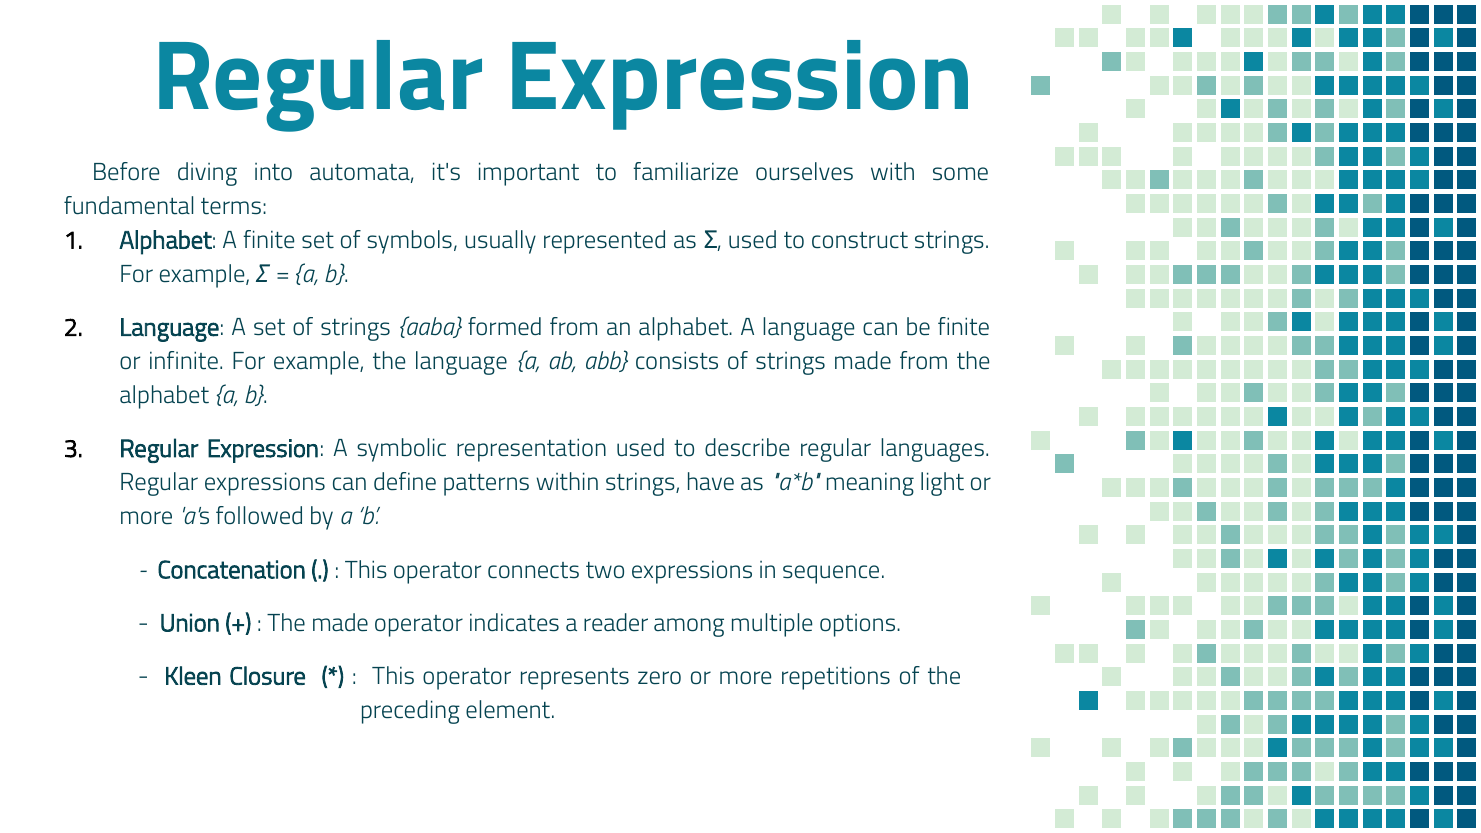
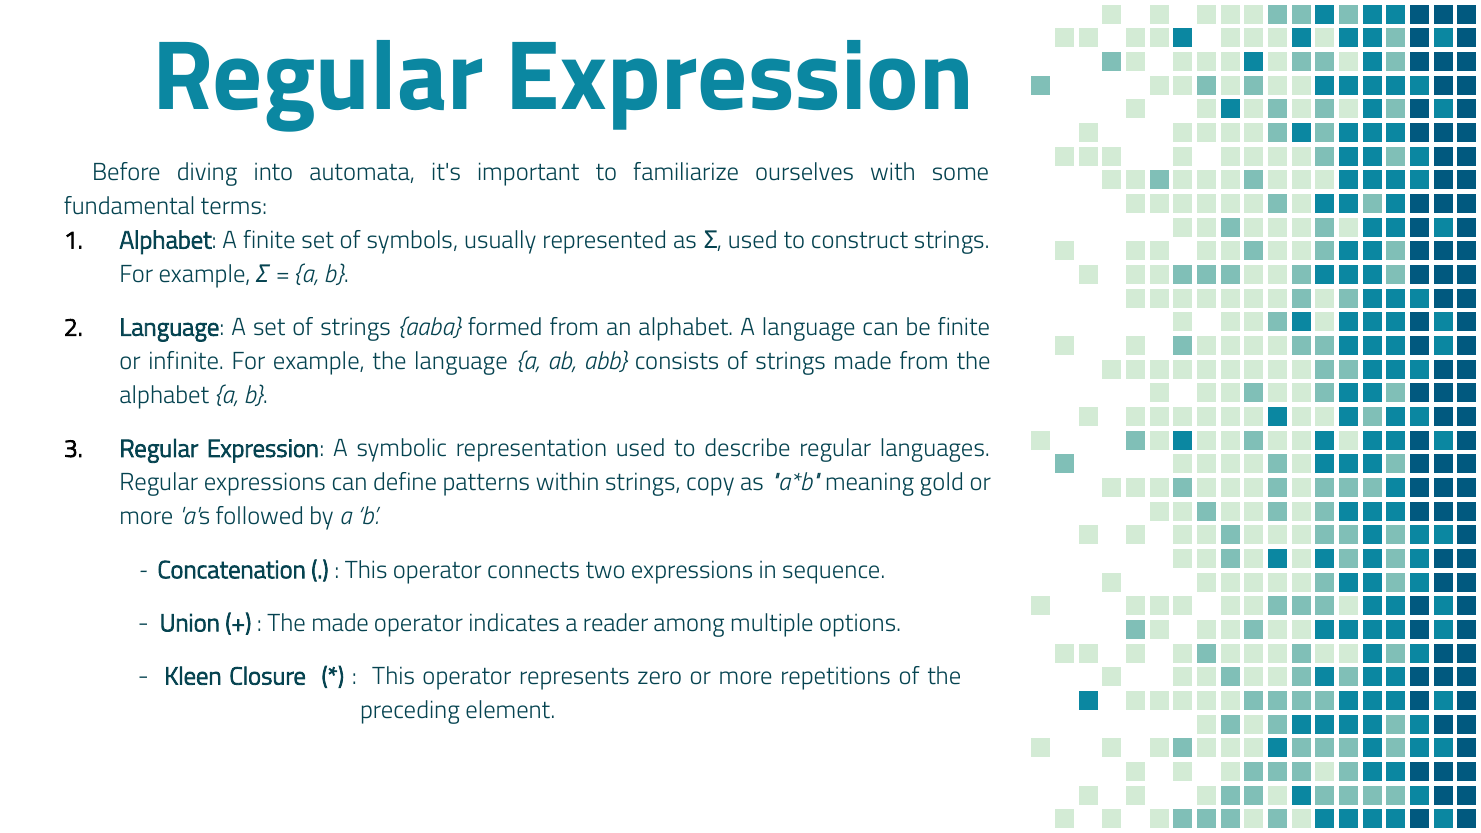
have: have -> copy (710, 483)
light: light -> gold (942, 483)
